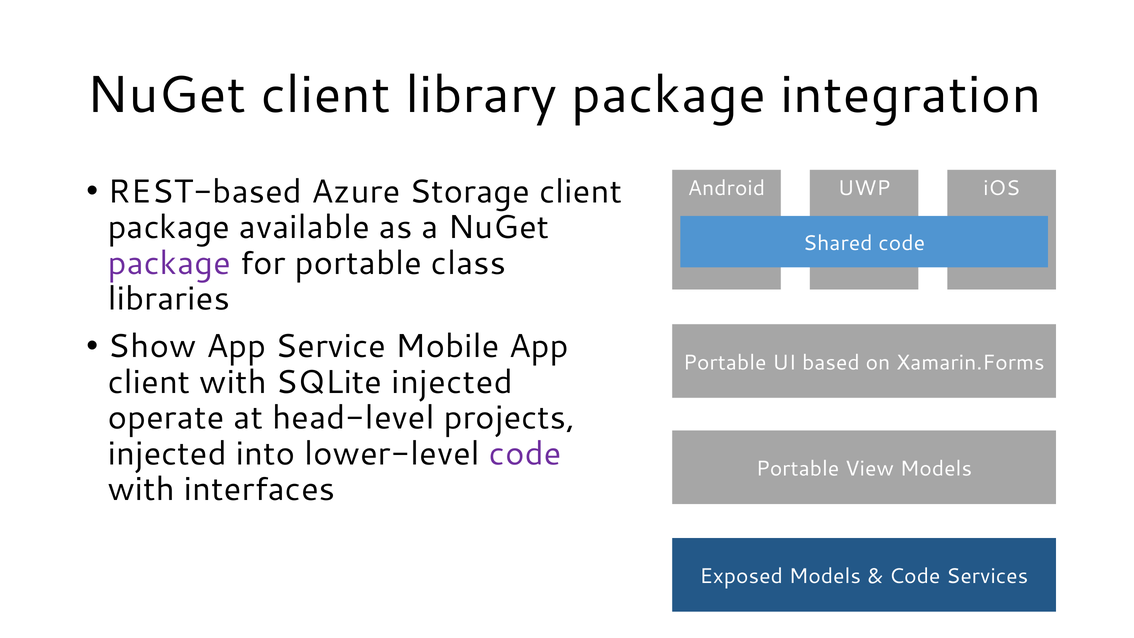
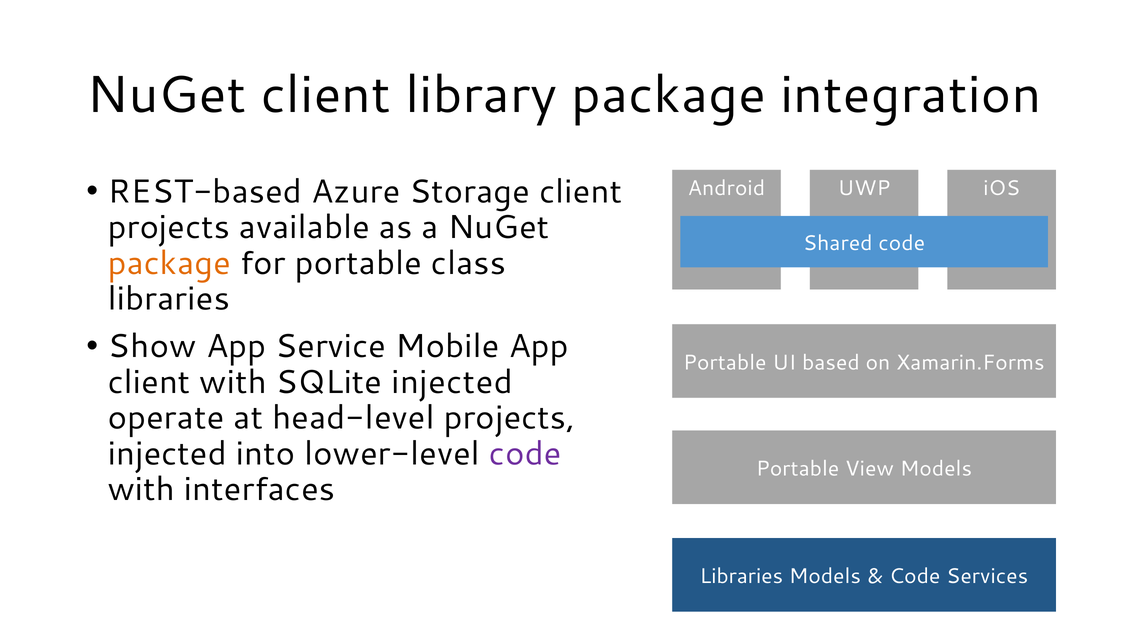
package: package -> projects (169, 227)
package colour: purple -> orange (169, 263)
Exposed: Exposed -> Libraries (741, 576)
